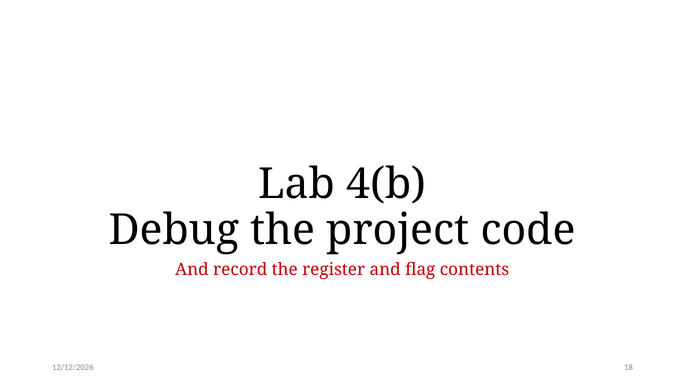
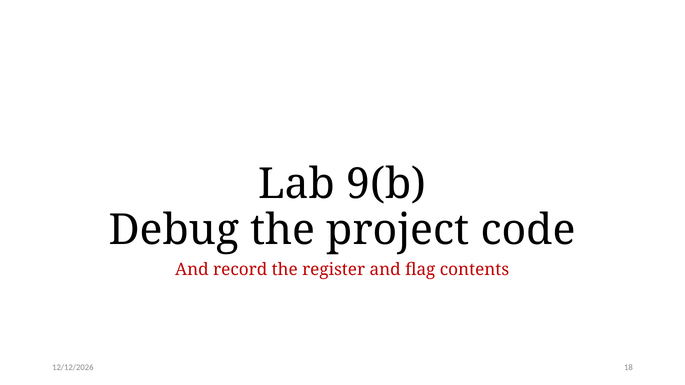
4(b: 4(b -> 9(b (386, 184)
